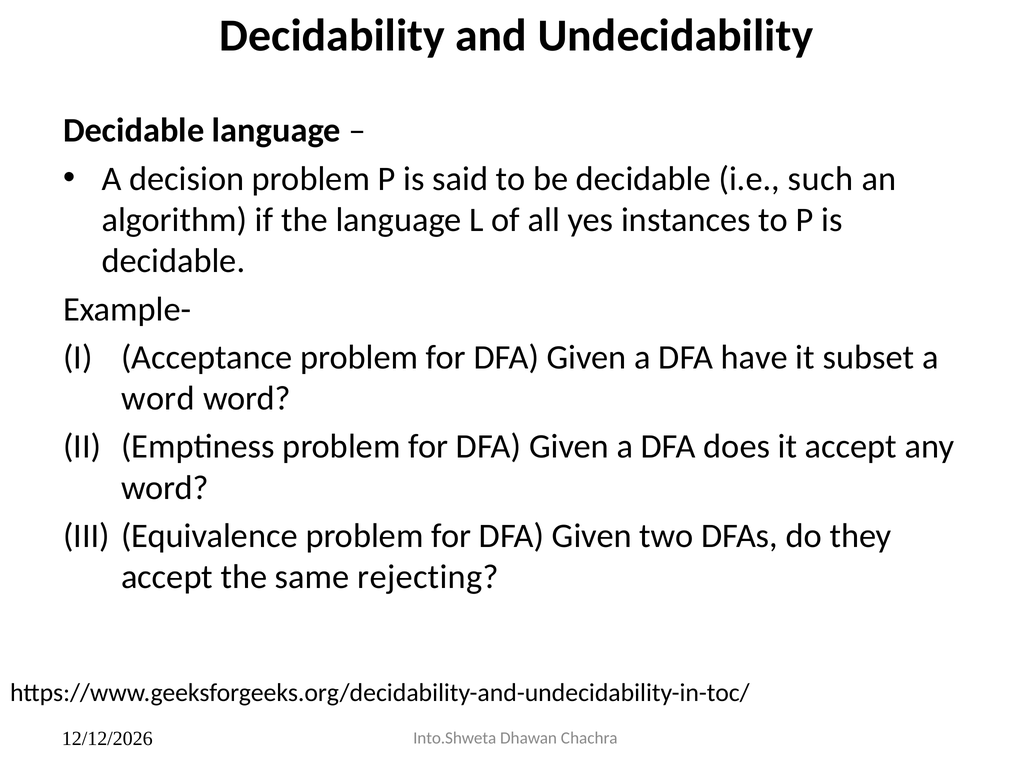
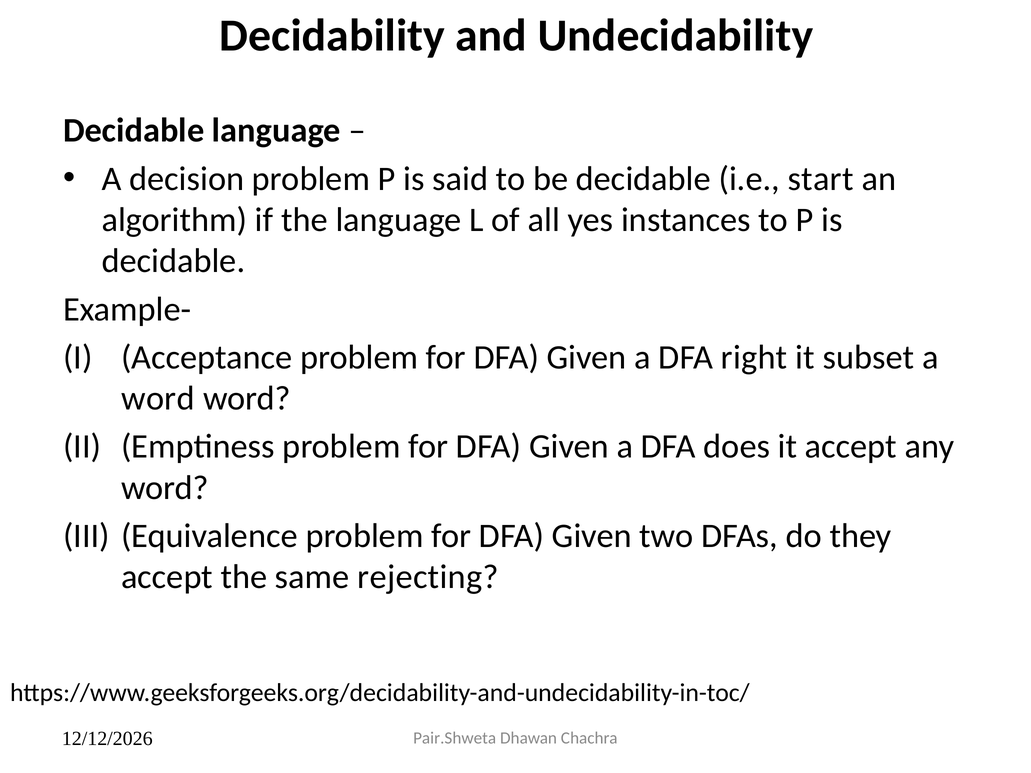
such: such -> start (821, 179)
have: have -> right (754, 357)
Into.Shweta: Into.Shweta -> Pair.Shweta (455, 738)
